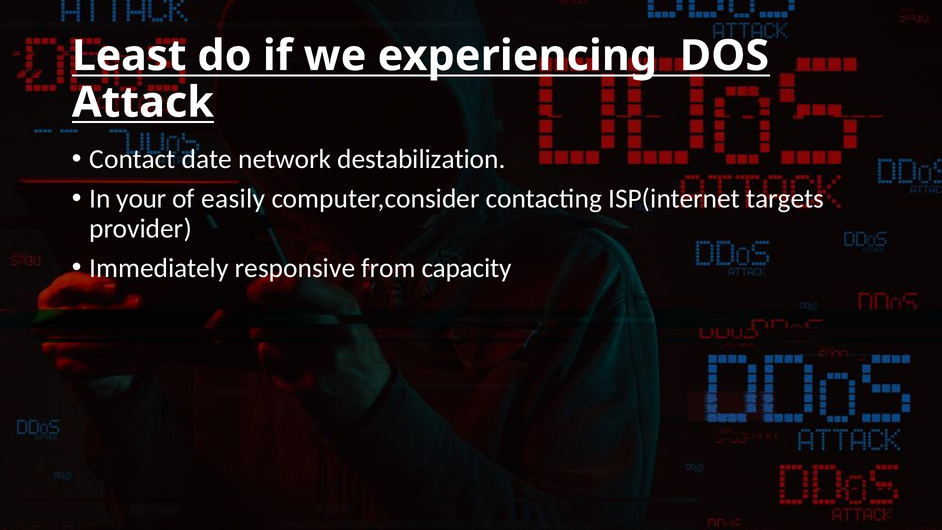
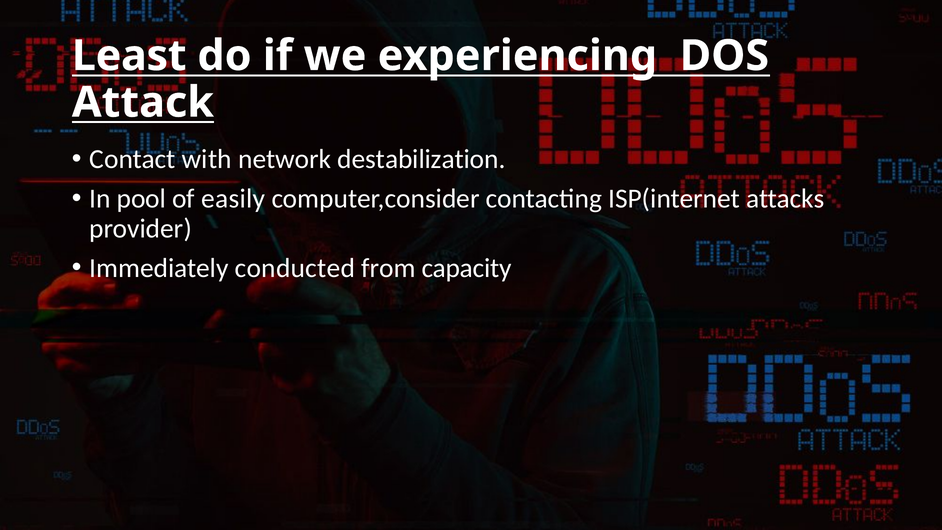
date: date -> with (207, 159)
your: your -> pool (141, 199)
targets: targets -> attacks (785, 199)
responsive: responsive -> conducted (295, 268)
